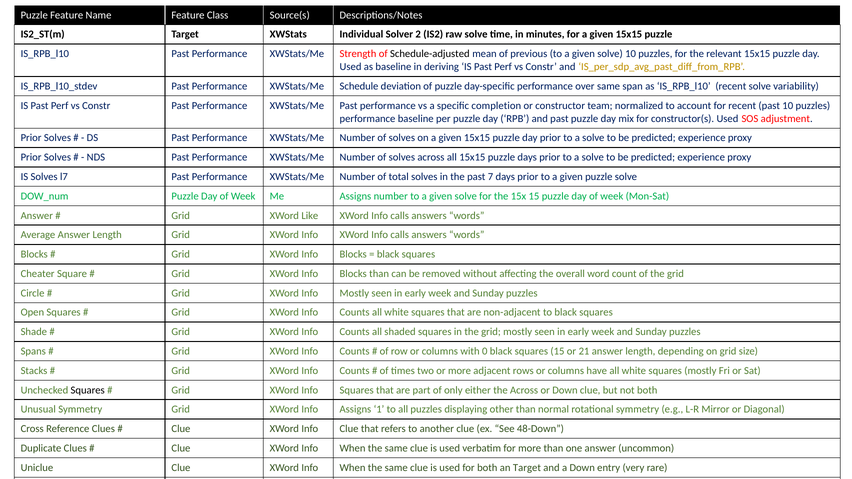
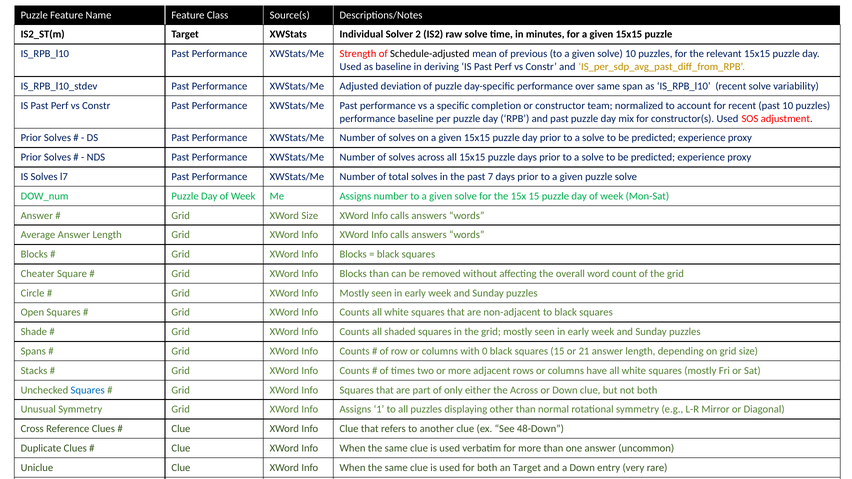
Schedule: Schedule -> Adjusted (359, 86)
XWord Like: Like -> Size (310, 216)
Squares colour: black -> blue (88, 390)
